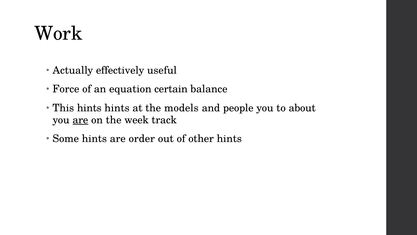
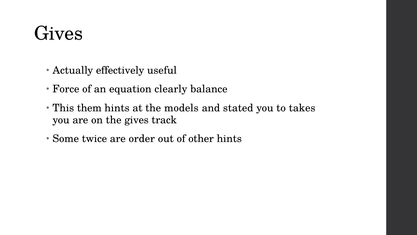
Work: Work -> Gives (58, 33)
certain: certain -> clearly (171, 89)
This hints: hints -> them (89, 108)
people: people -> stated (238, 108)
about: about -> takes (302, 108)
are underline: present -> none (80, 120)
the week: week -> gives (137, 120)
Some hints: hints -> twice (94, 139)
